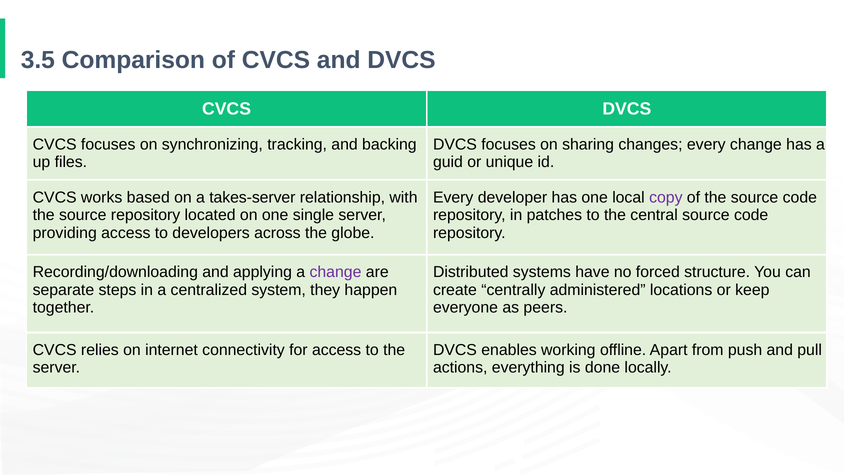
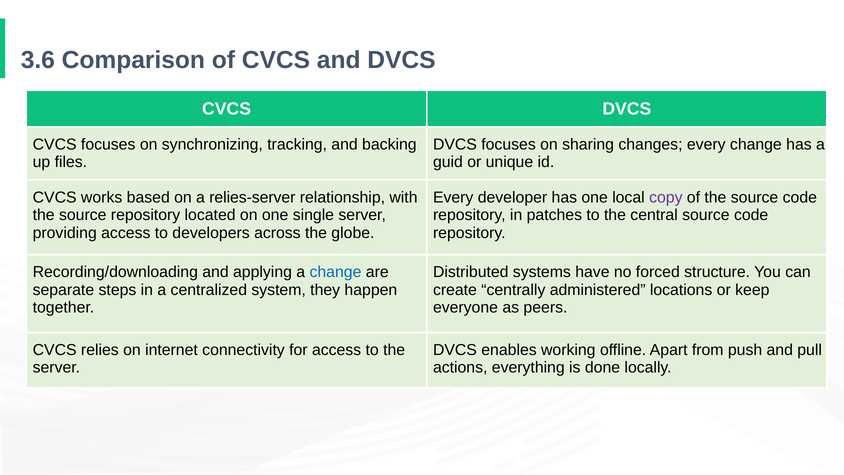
3.5: 3.5 -> 3.6 (38, 60)
takes-server: takes-server -> relies-server (252, 197)
change colour: purple -> blue (335, 272)
